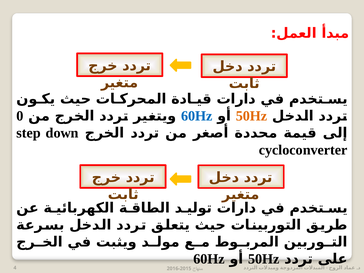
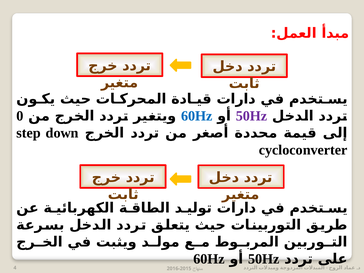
50Hz colour: orange -> purple (252, 116)
